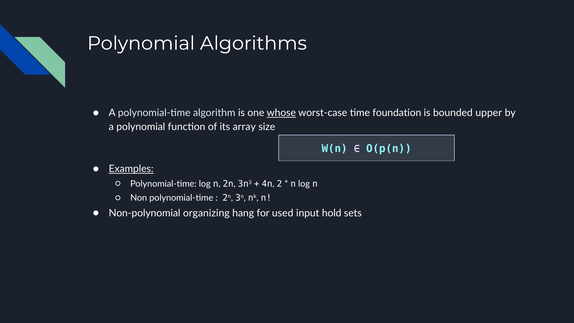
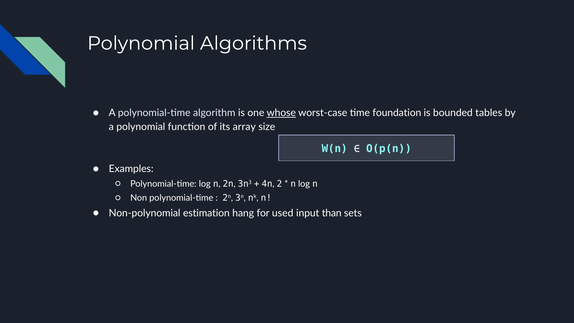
upper: upper -> tables (489, 113)
Examples underline: present -> none (131, 169)
organizing: organizing -> estimation (206, 213)
hold: hold -> than (332, 213)
